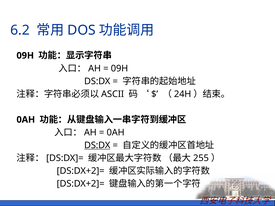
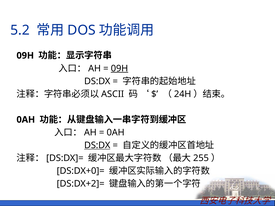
6.2: 6.2 -> 5.2 (20, 30)
09H underline: none -> present (119, 68)
DS:DX+2]=: DS:DX+2]= -> DS:DX+0]= (81, 171)
